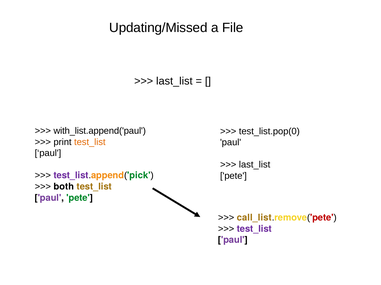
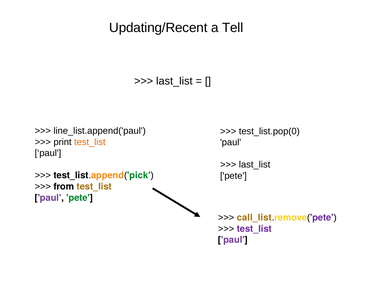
Updating/Missed: Updating/Missed -> Updating/Recent (158, 28)
File: File -> Tell (233, 28)
with_list.append('paul: with_list.append('paul -> line_list.append('paul (100, 131)
test_list colour: purple -> black (71, 176)
both: both -> from (64, 187)
pete colour: red -> purple (322, 218)
